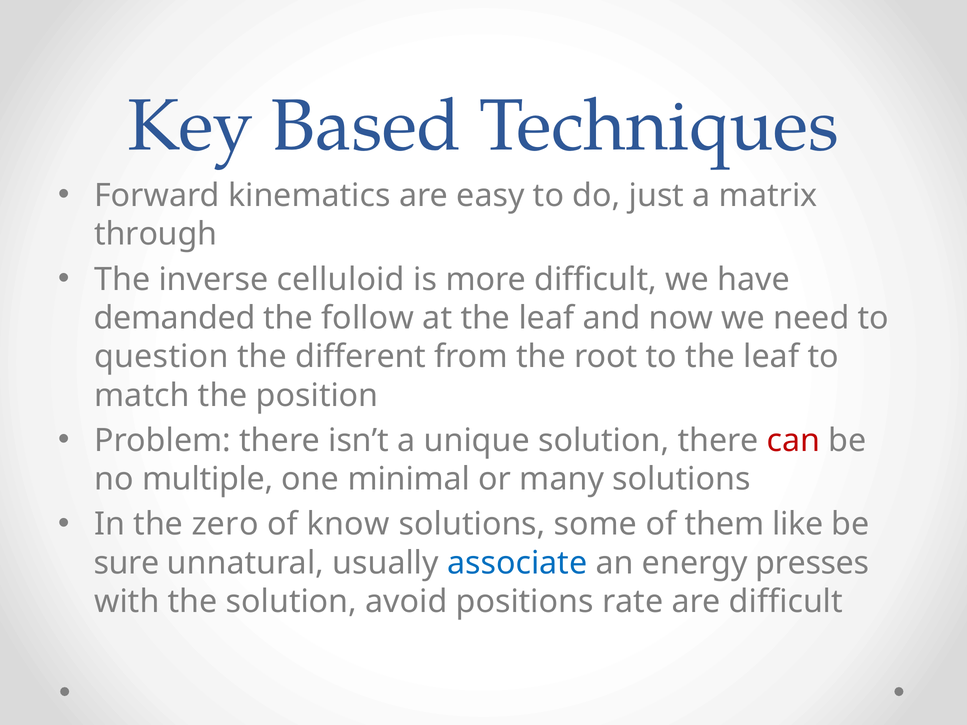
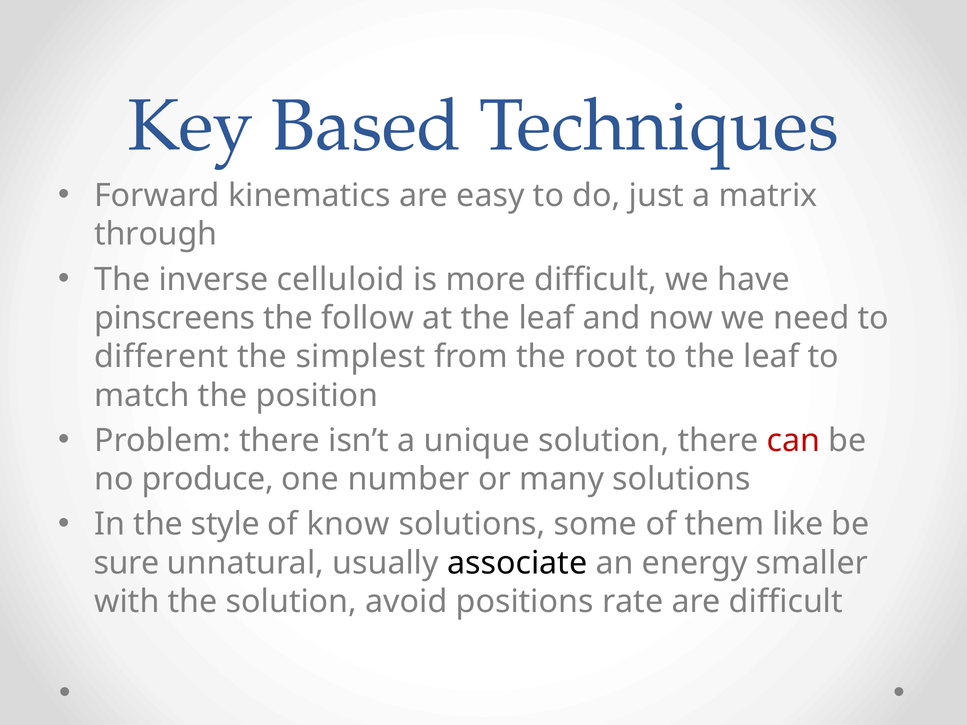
demanded: demanded -> pinscreens (175, 318)
question: question -> different (161, 357)
different: different -> simplest (360, 357)
multiple: multiple -> produce (208, 479)
minimal: minimal -> number (409, 479)
zero: zero -> style (225, 524)
associate colour: blue -> black (517, 563)
presses: presses -> smaller (812, 563)
